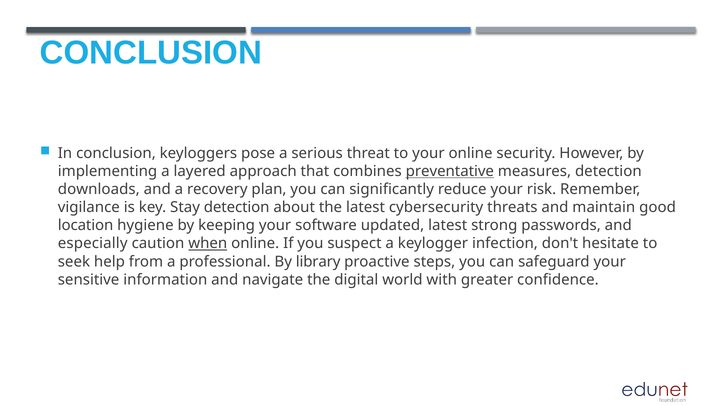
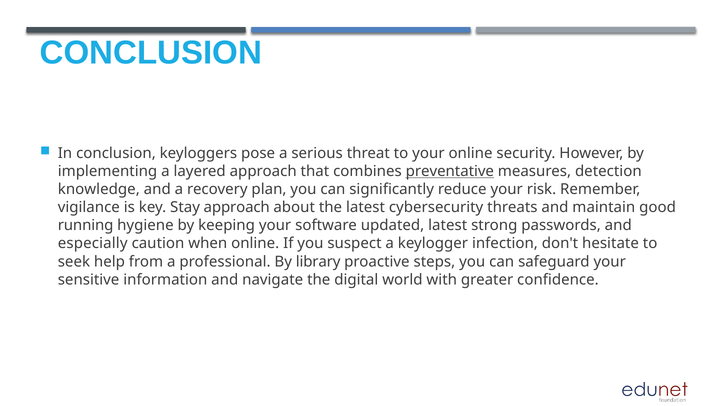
downloads: downloads -> knowledge (99, 189)
Stay detection: detection -> approach (237, 207)
location: location -> running (86, 226)
when underline: present -> none (208, 244)
